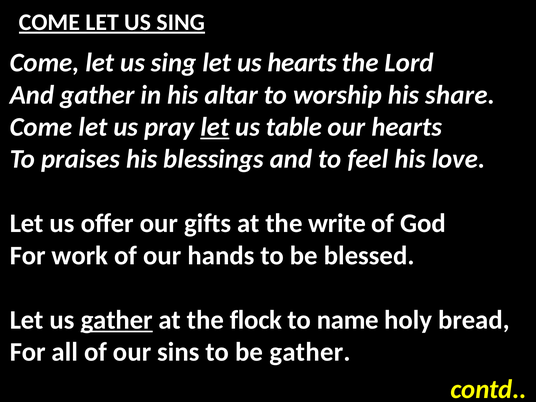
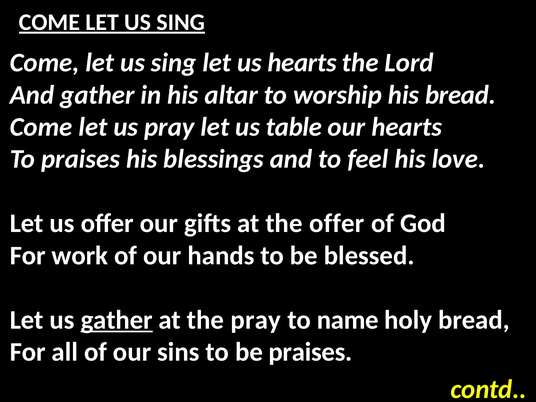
his share: share -> bread (460, 95)
let underline: present -> none (215, 127)
the write: write -> offer (337, 223)
the flock: flock -> pray (256, 320)
be gather: gather -> praises (310, 352)
